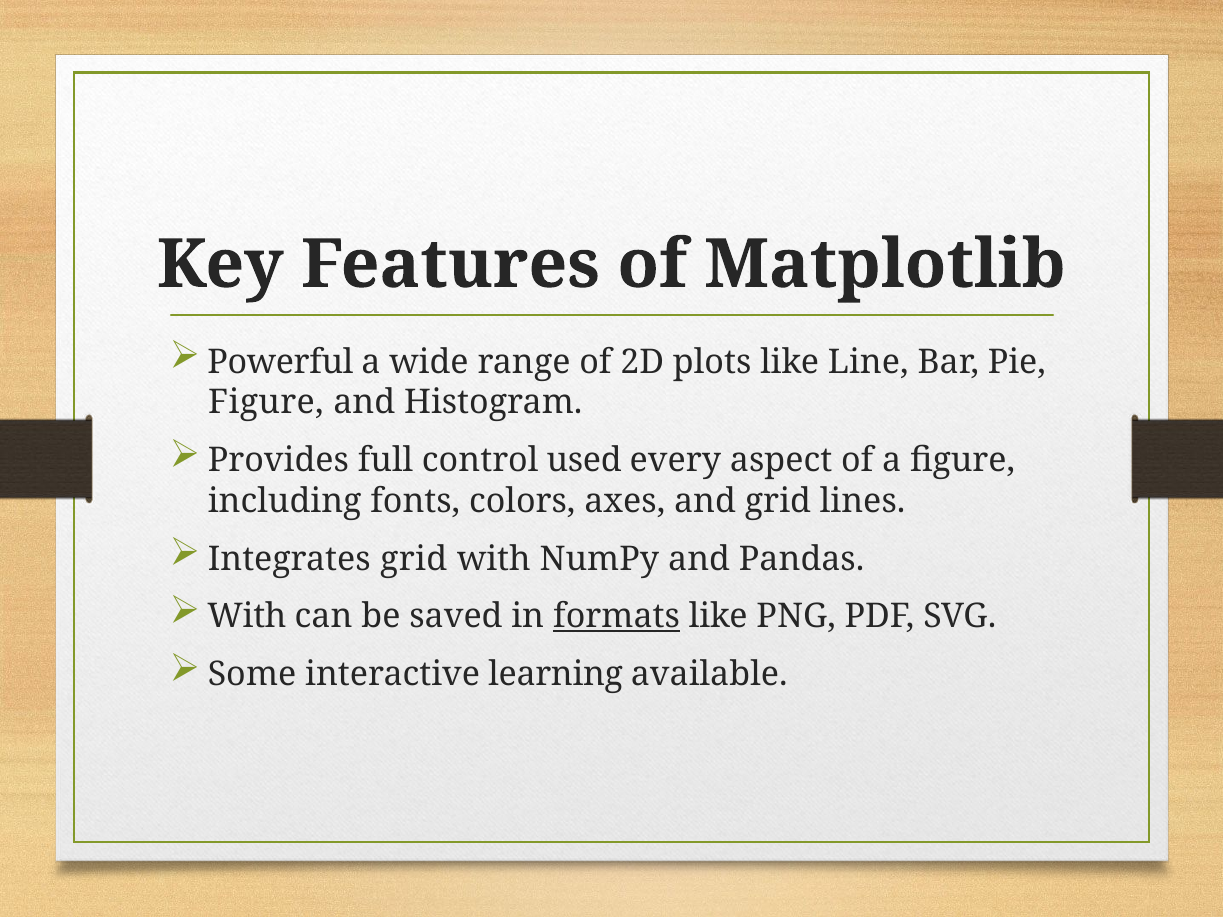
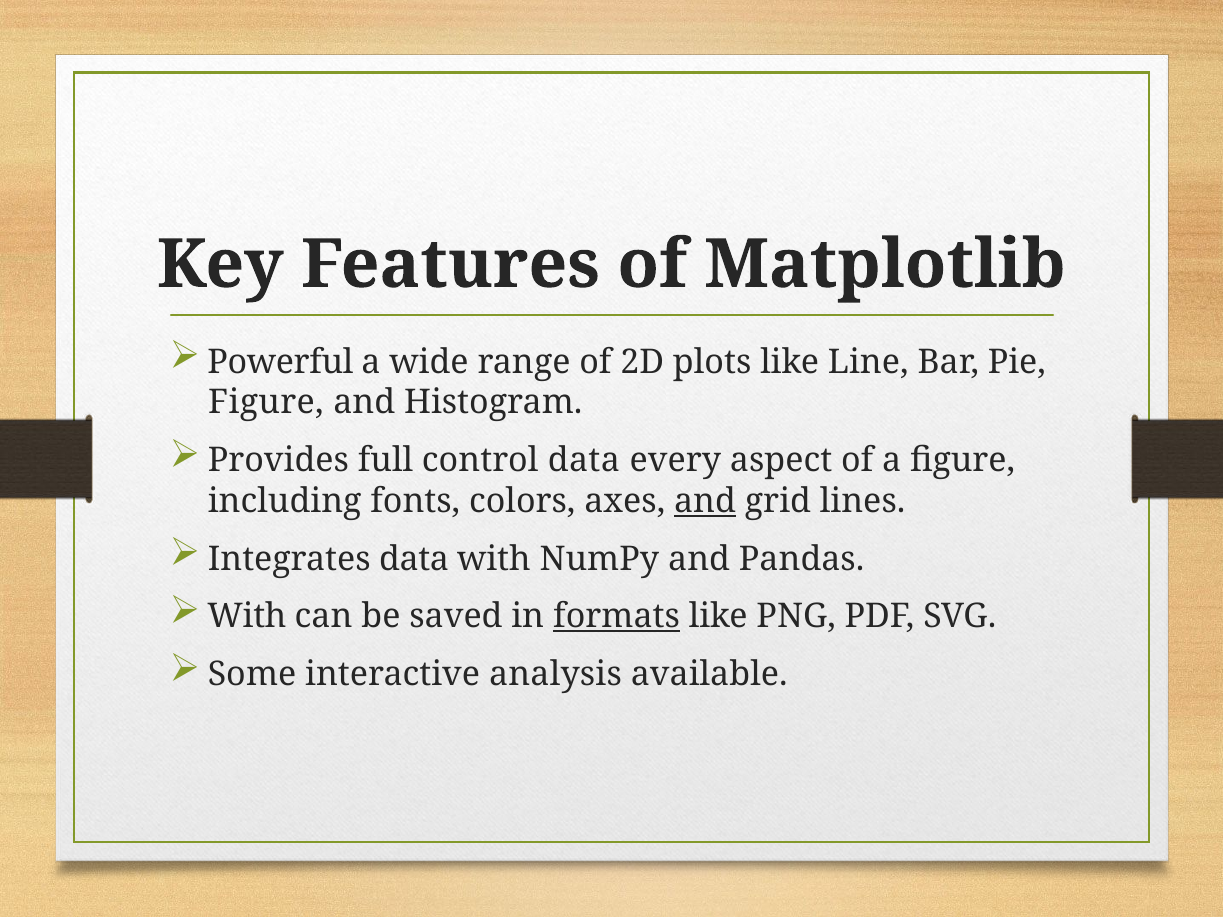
control used: used -> data (584, 461)
and underline: none -> present (705, 501)
Integrates grid: grid -> data (414, 559)
learning: learning -> analysis (555, 675)
